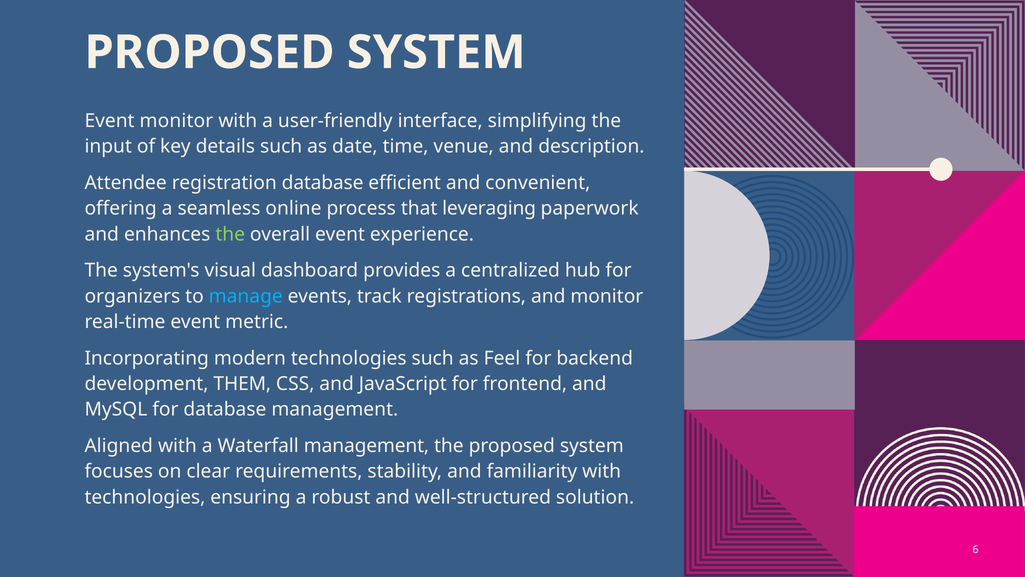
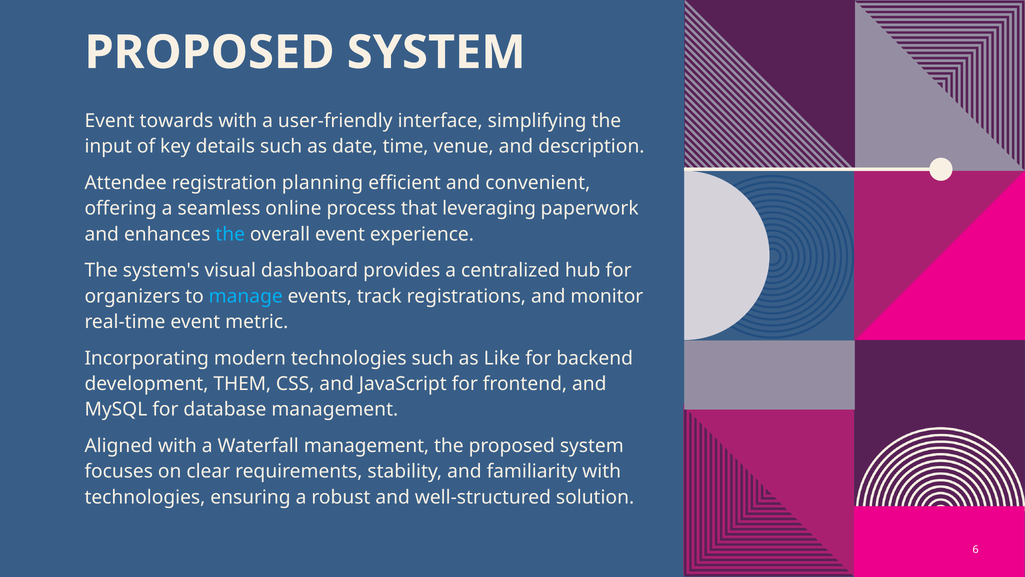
Event monitor: monitor -> towards (176, 121)
registration database: database -> planning (322, 183)
the colour: light green -> light blue (230, 234)
Feel: Feel -> Like (502, 358)
